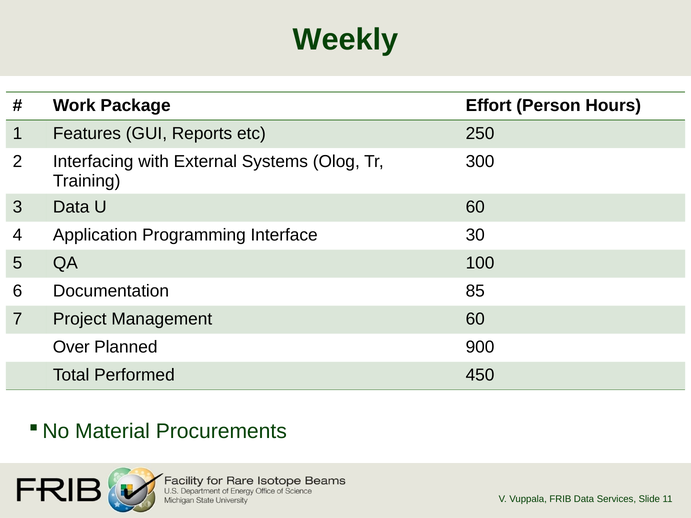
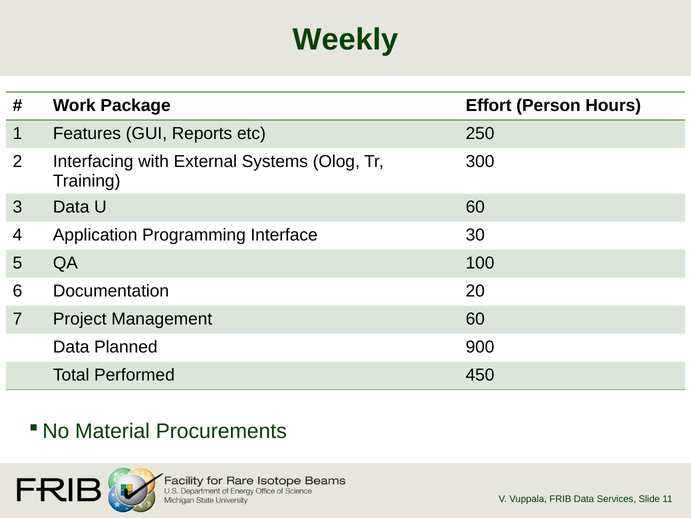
85: 85 -> 20 (475, 291)
Over: Over -> Data (71, 347)
